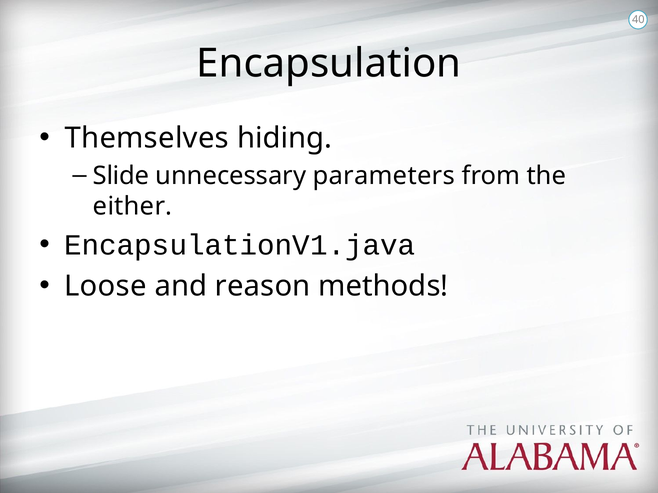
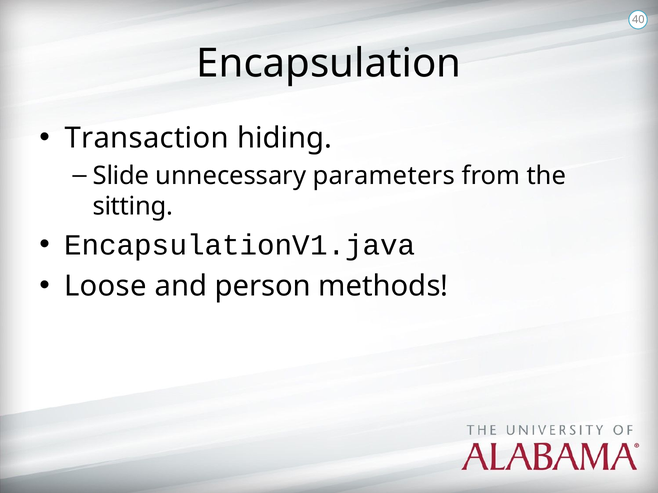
Themselves: Themselves -> Transaction (147, 138)
either: either -> sitting (133, 207)
reason: reason -> person (263, 287)
